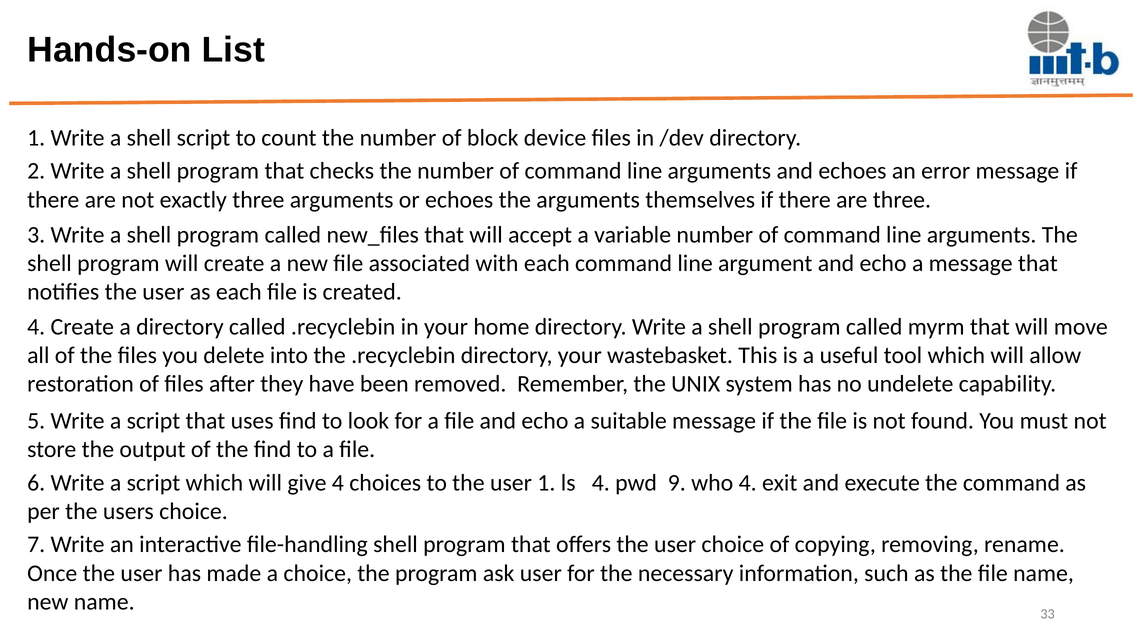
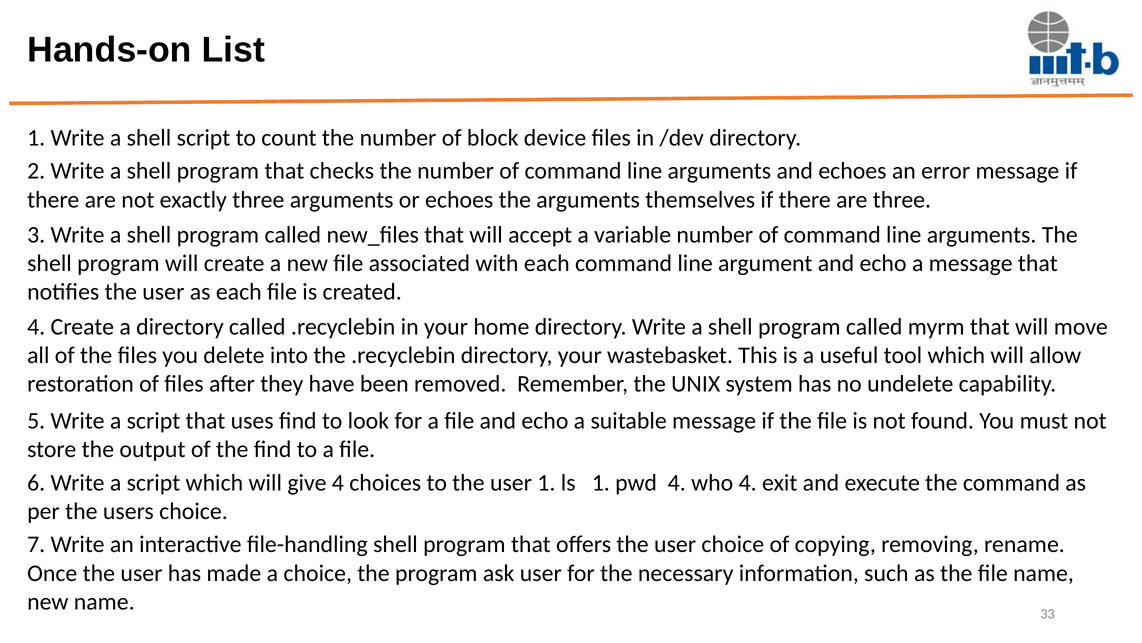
ls 4: 4 -> 1 (601, 482)
pwd 9: 9 -> 4 (677, 482)
